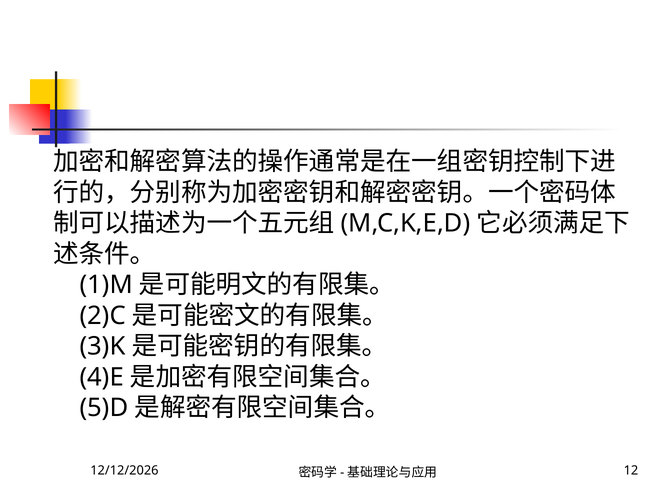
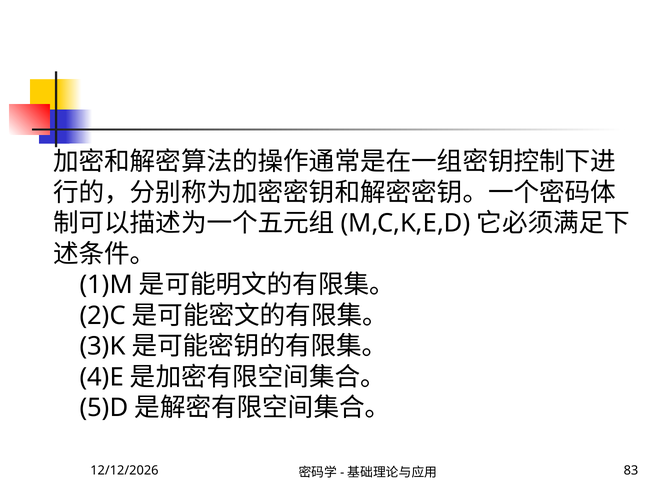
12: 12 -> 83 (631, 471)
